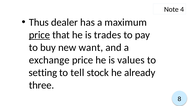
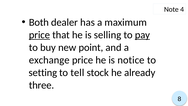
Thus: Thus -> Both (39, 22)
trades: trades -> selling (108, 35)
pay underline: none -> present (142, 35)
want: want -> point (91, 47)
values: values -> notice (131, 60)
